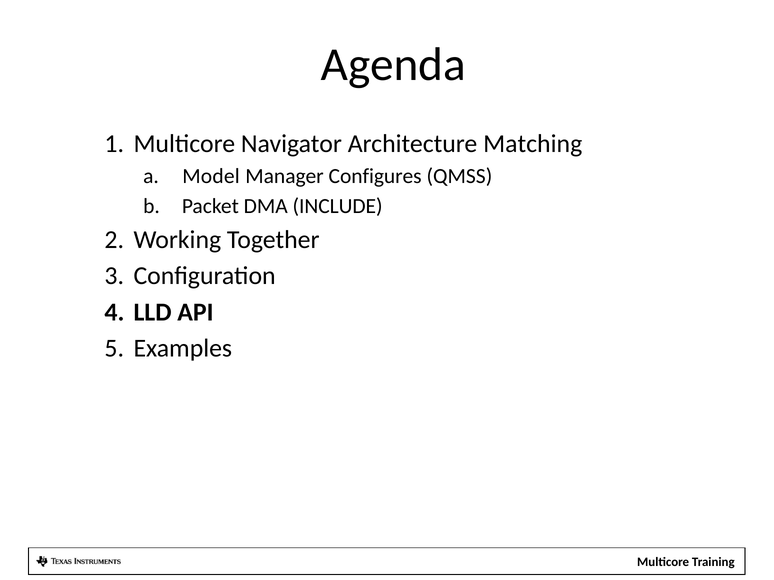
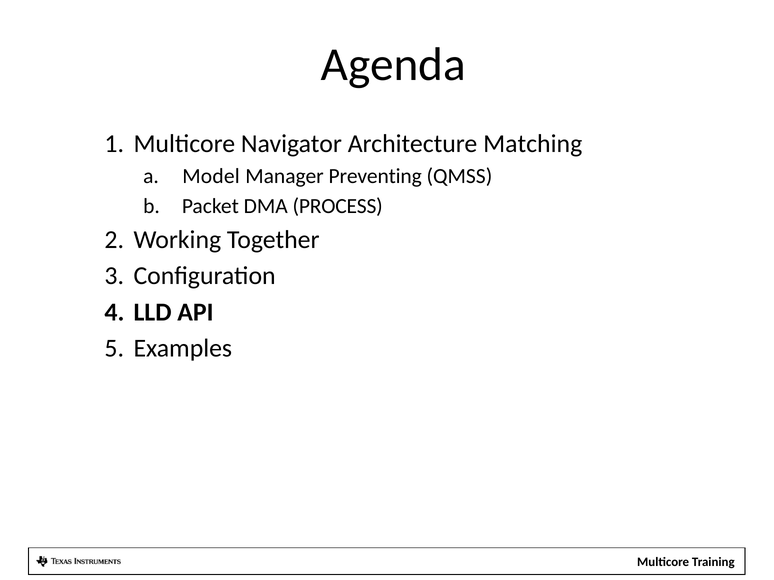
Configures: Configures -> Preventing (375, 176)
INCLUDE: INCLUDE -> PROCESS (338, 206)
